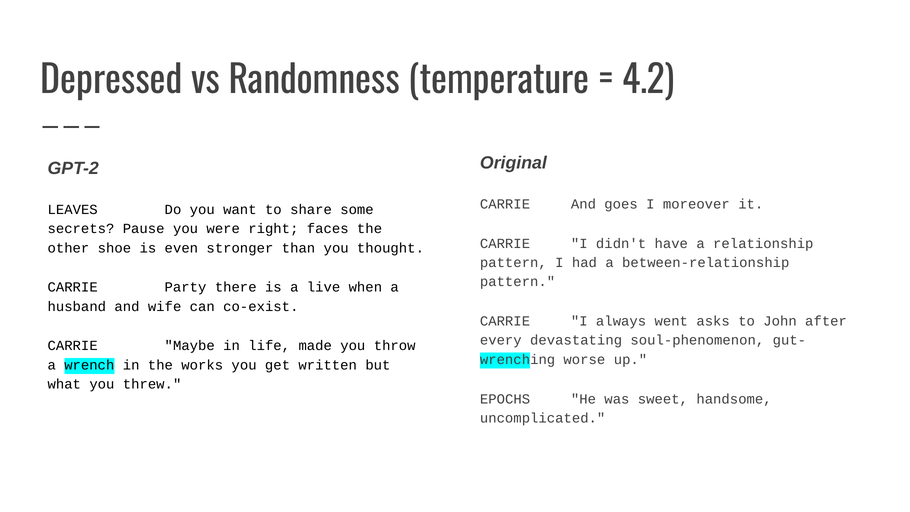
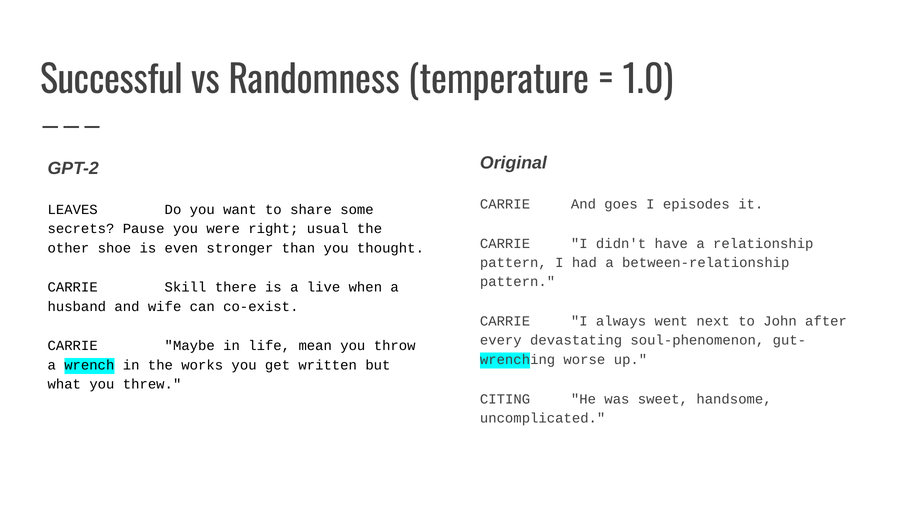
Depressed: Depressed -> Successful (112, 81)
4.2: 4.2 -> 1.0 (648, 81)
moreover: moreover -> episodes (696, 204)
faces: faces -> usual (328, 229)
Party: Party -> Skill (185, 287)
asks: asks -> next (713, 321)
made: made -> mean (315, 346)
EPOCHS: EPOCHS -> CITING (505, 399)
